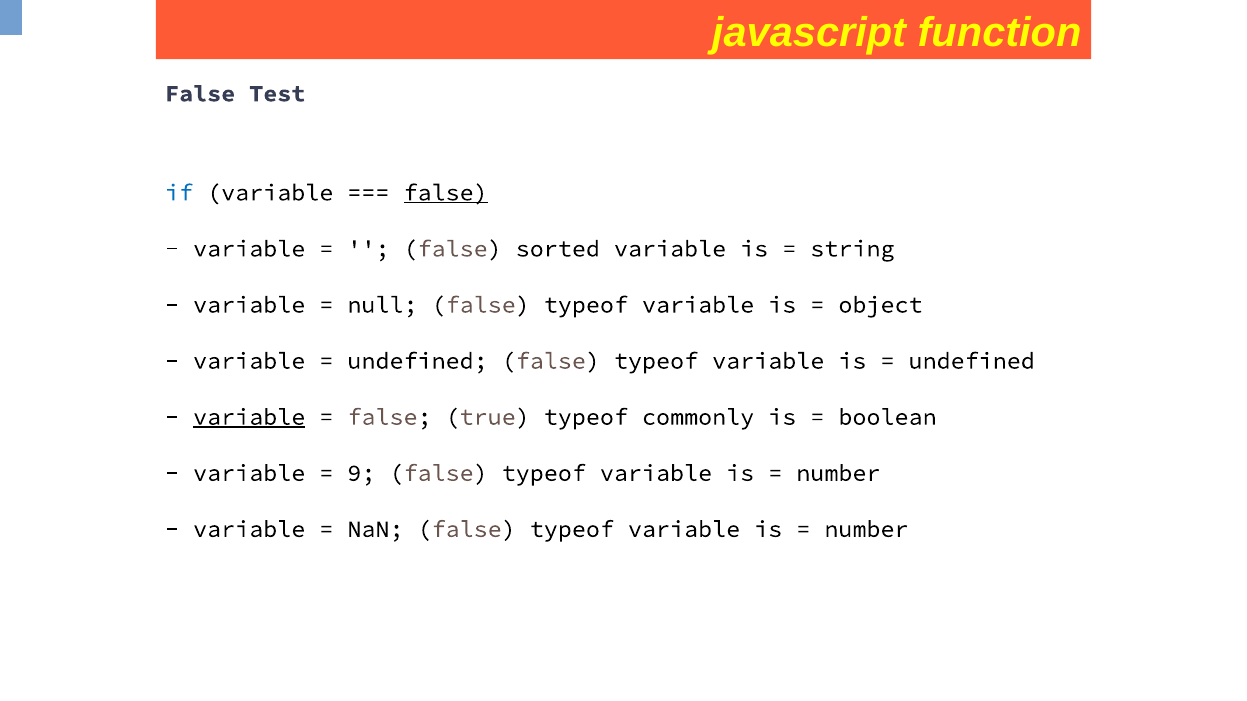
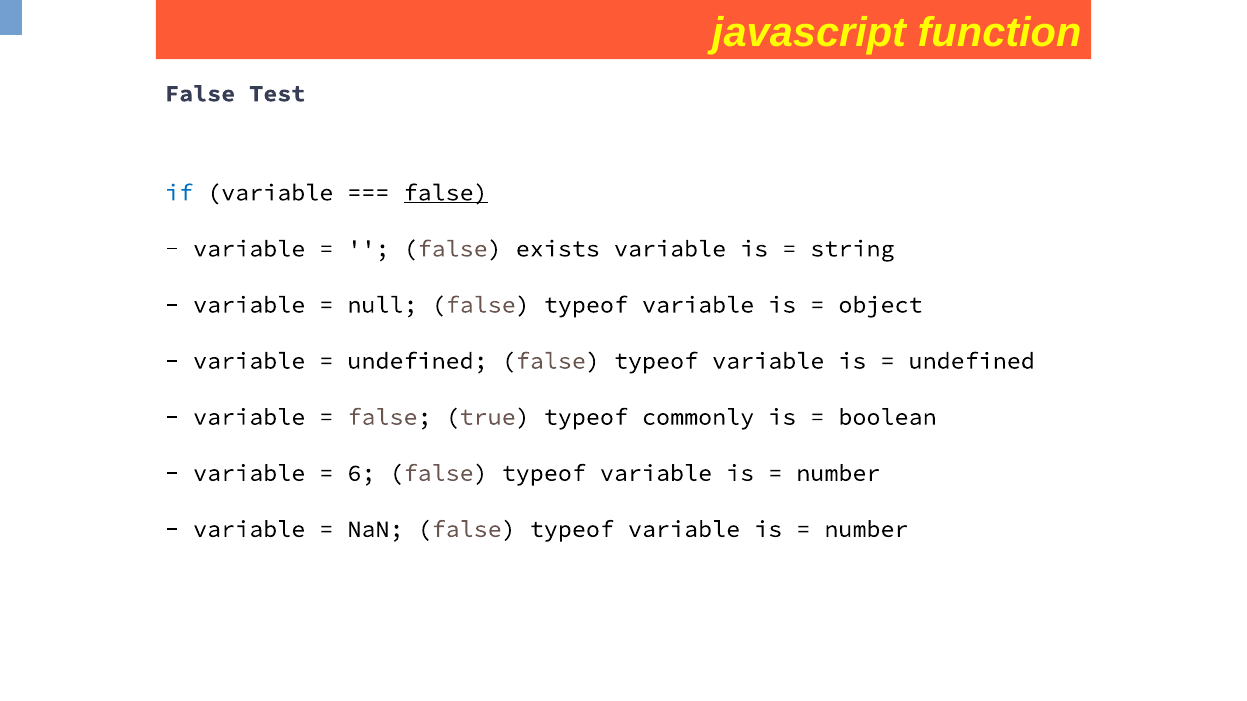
sorted: sorted -> exists (558, 249)
variable underline: present -> none (249, 417)
9: 9 -> 6 (361, 473)
